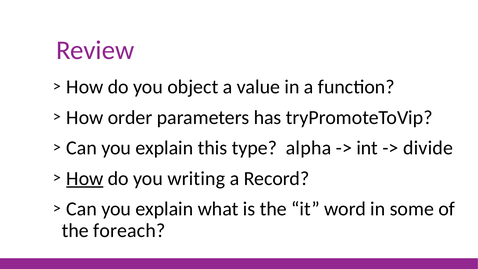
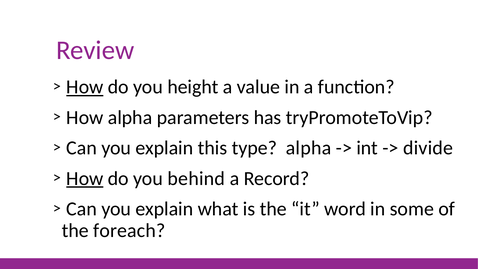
How underline: none -> present (85, 87)
object: object -> height (193, 87)
How order: order -> alpha (130, 117)
writing: writing -> behind (196, 178)
